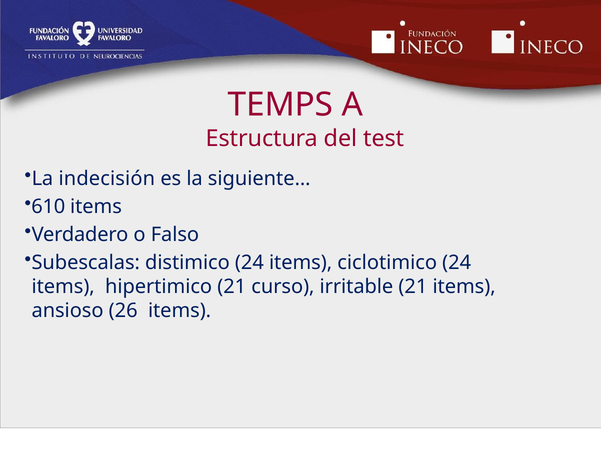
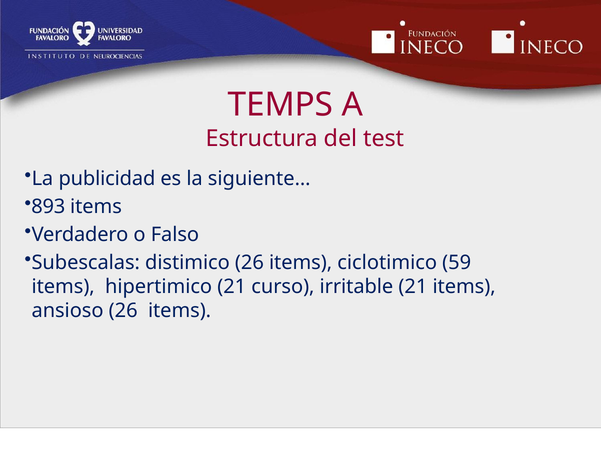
indecisión: indecisión -> publicidad (107, 179)
610: 610 -> 893 (48, 207)
distimico 24: 24 -> 26 (249, 263)
ciclotimico 24: 24 -> 59 (457, 263)
